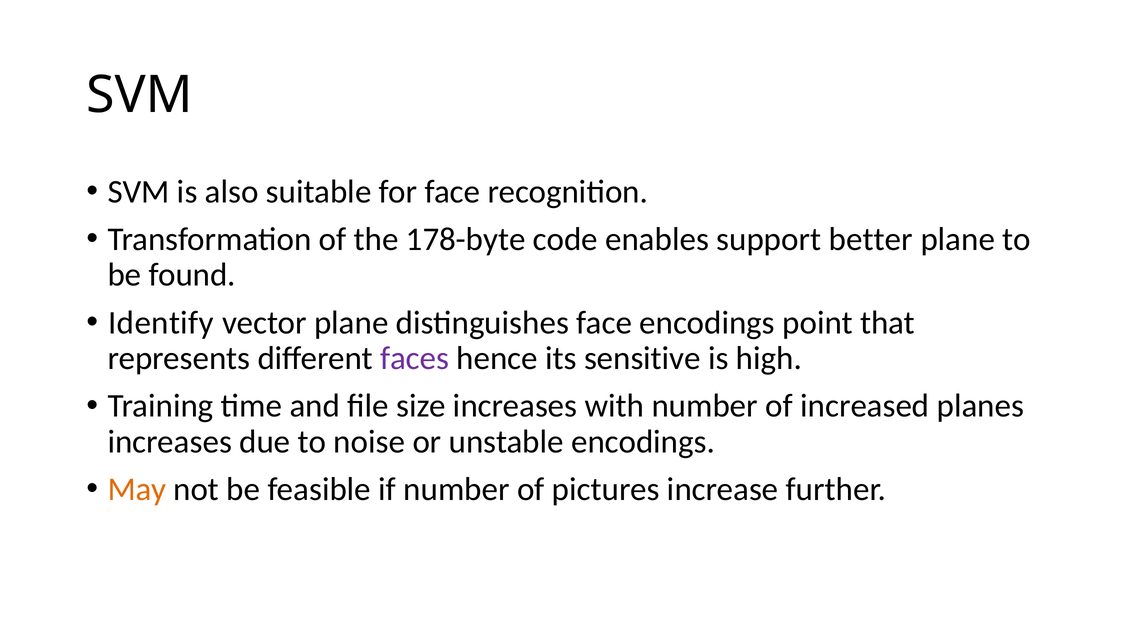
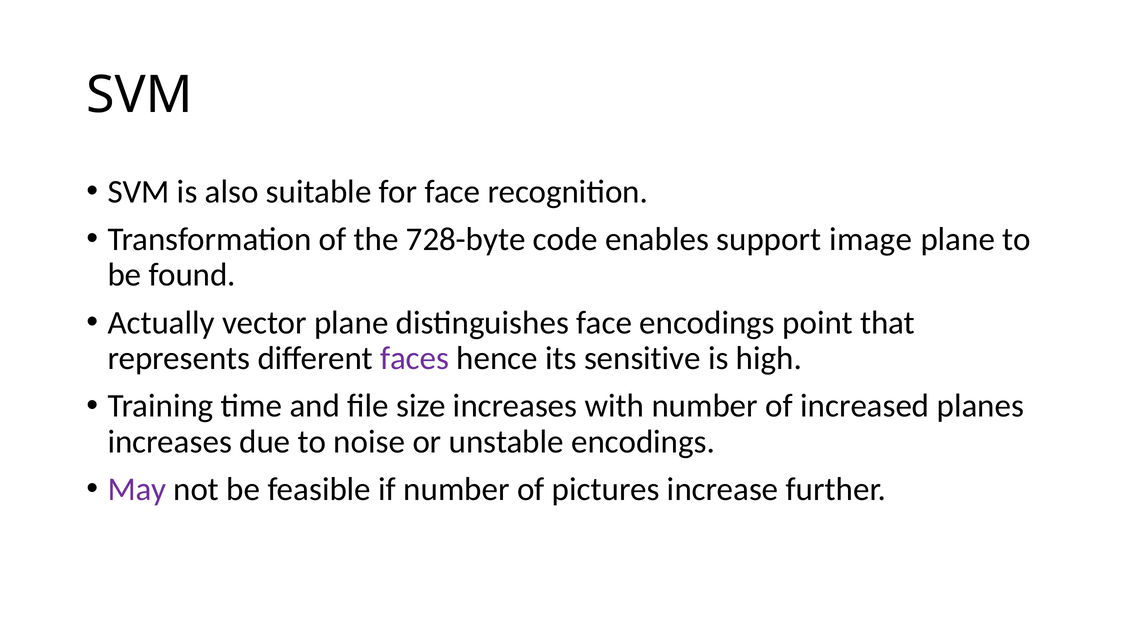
178-byte: 178-byte -> 728-byte (466, 239)
better: better -> image (871, 239)
Identify: Identify -> Actually (161, 322)
May colour: orange -> purple (137, 489)
